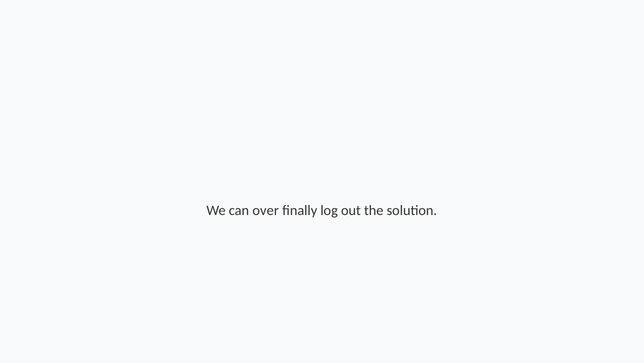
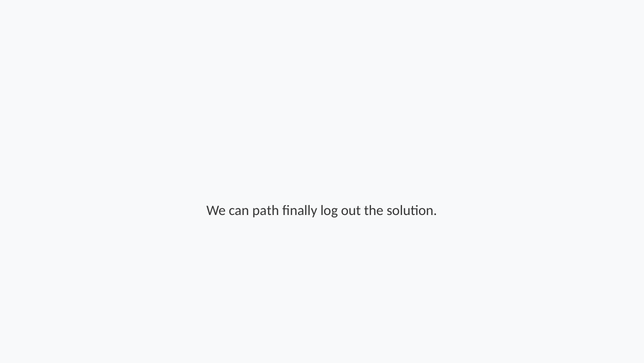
over: over -> path (266, 210)
